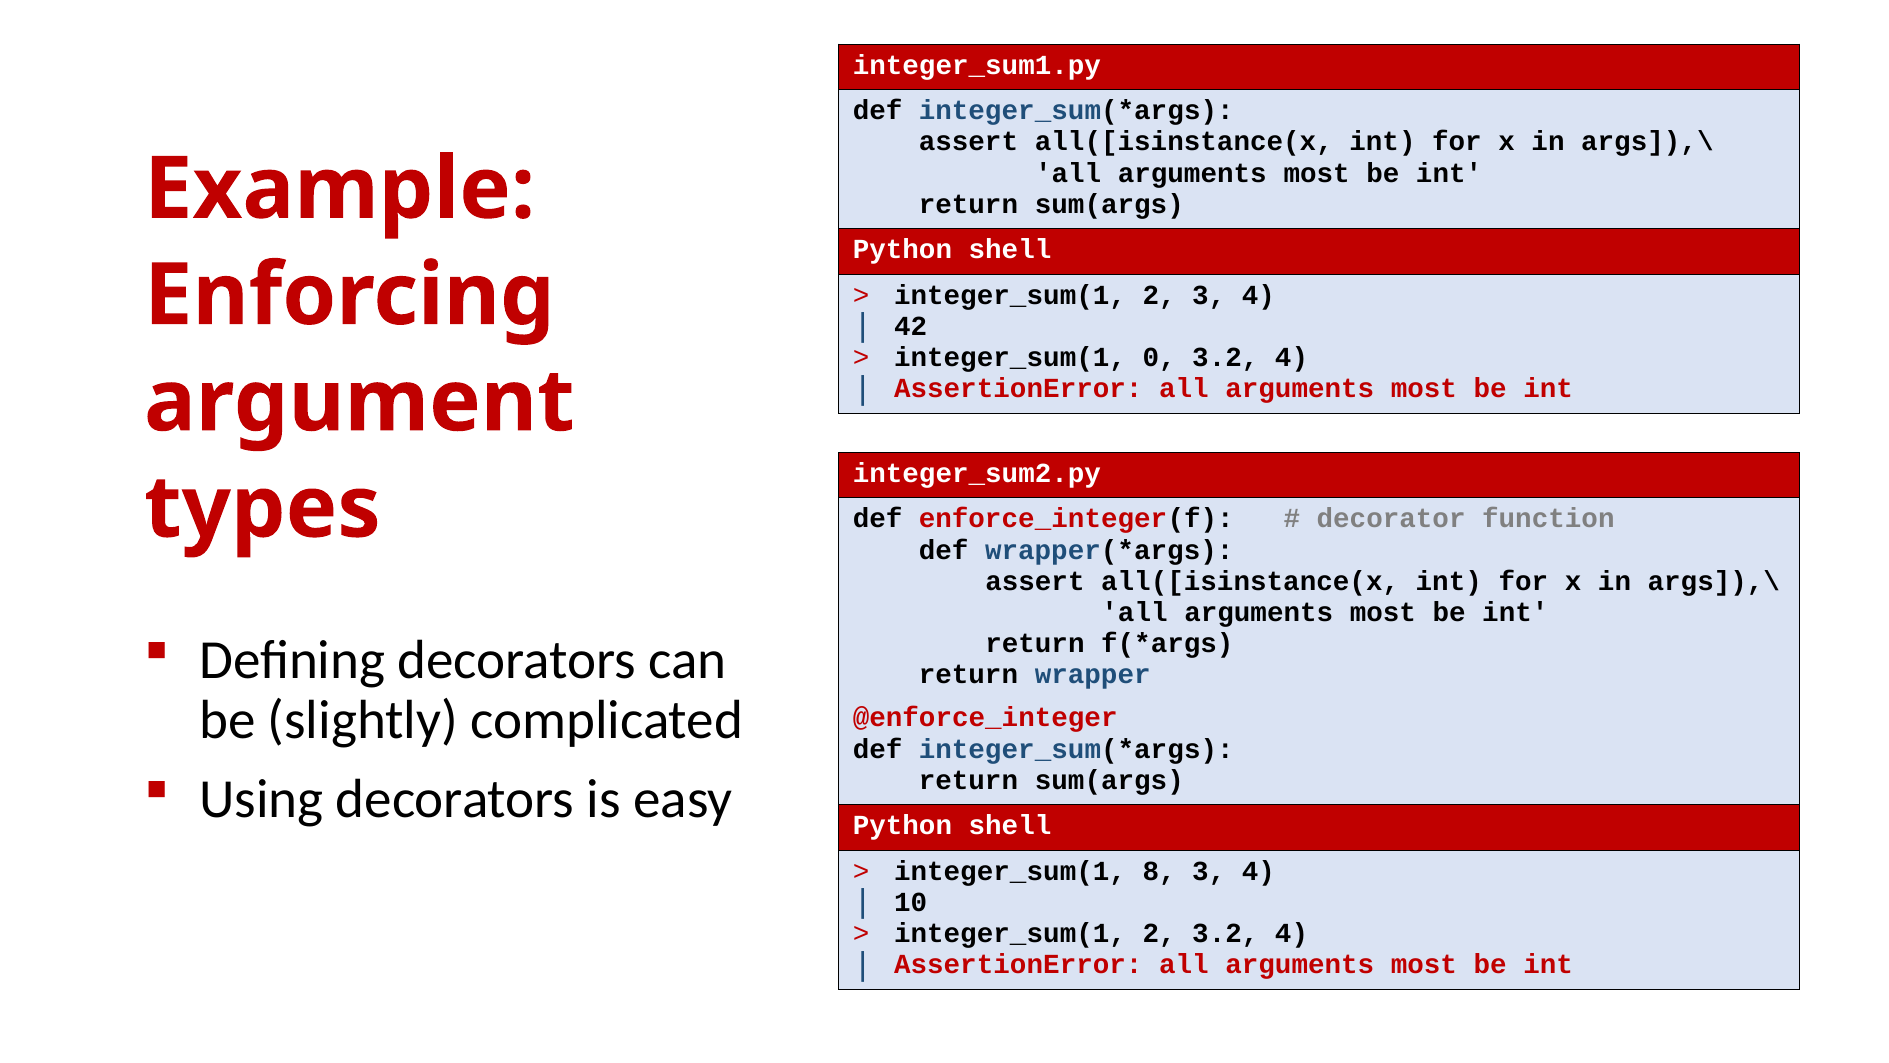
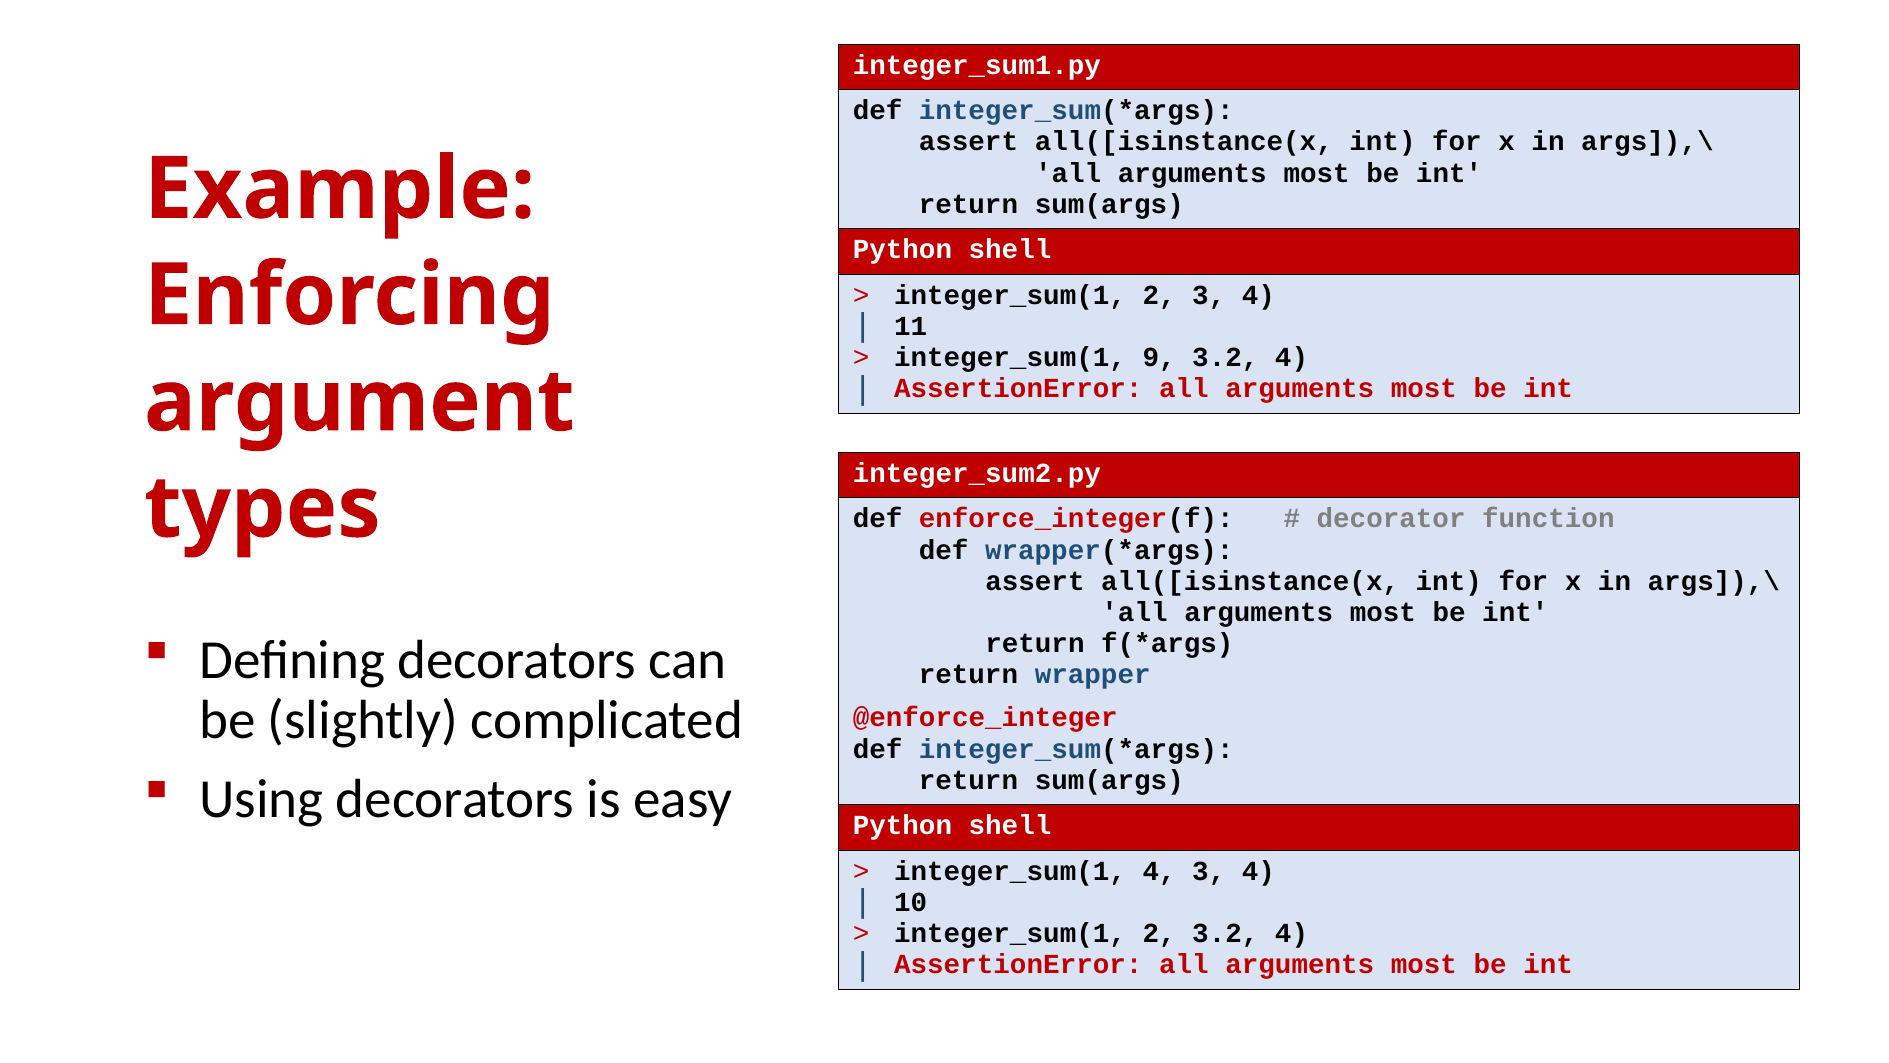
42: 42 -> 11 (911, 326)
0: 0 -> 9 (1159, 357)
8: 8 -> 4 (1159, 871)
